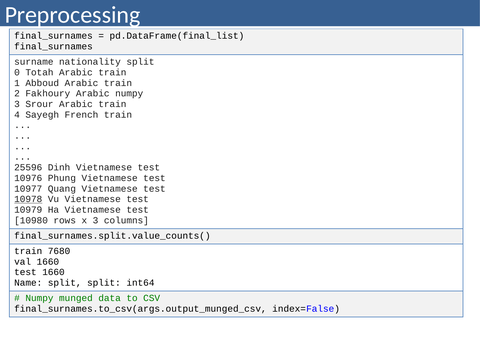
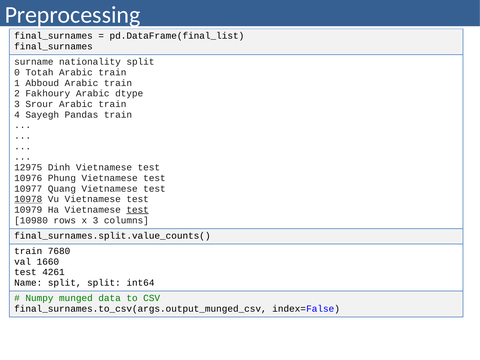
Arabic numpy: numpy -> dtype (129, 94)
French: French -> Pandas (81, 115)
25596: 25596 -> 12975 (28, 167)
test underline: none -> present (138, 210)
test 1660: 1660 -> 4261 (53, 272)
